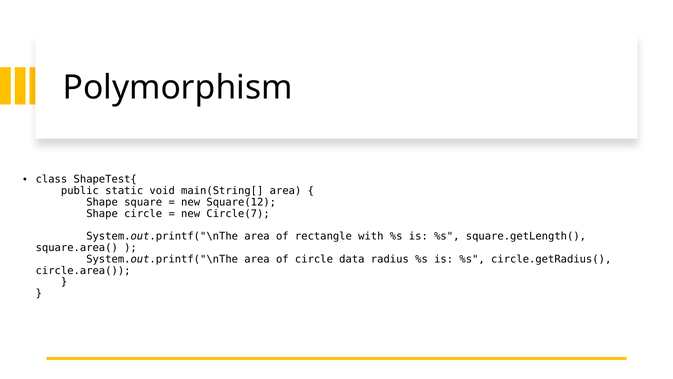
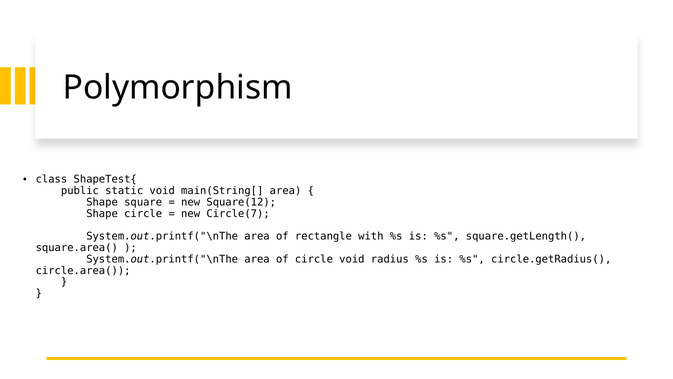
circle data: data -> void (352, 259)
